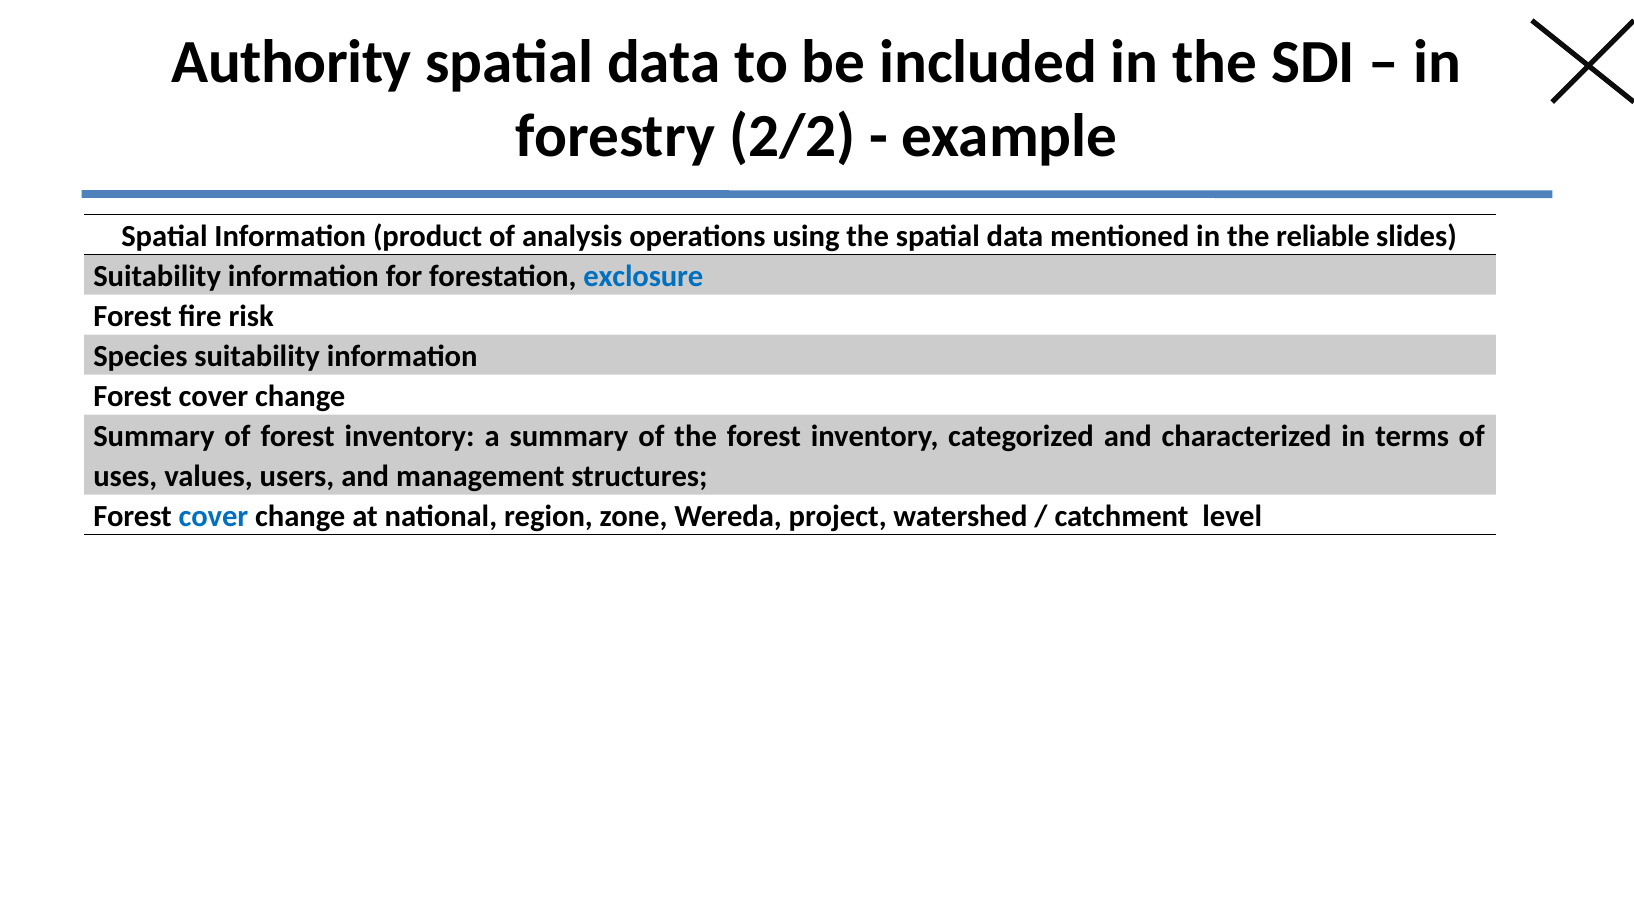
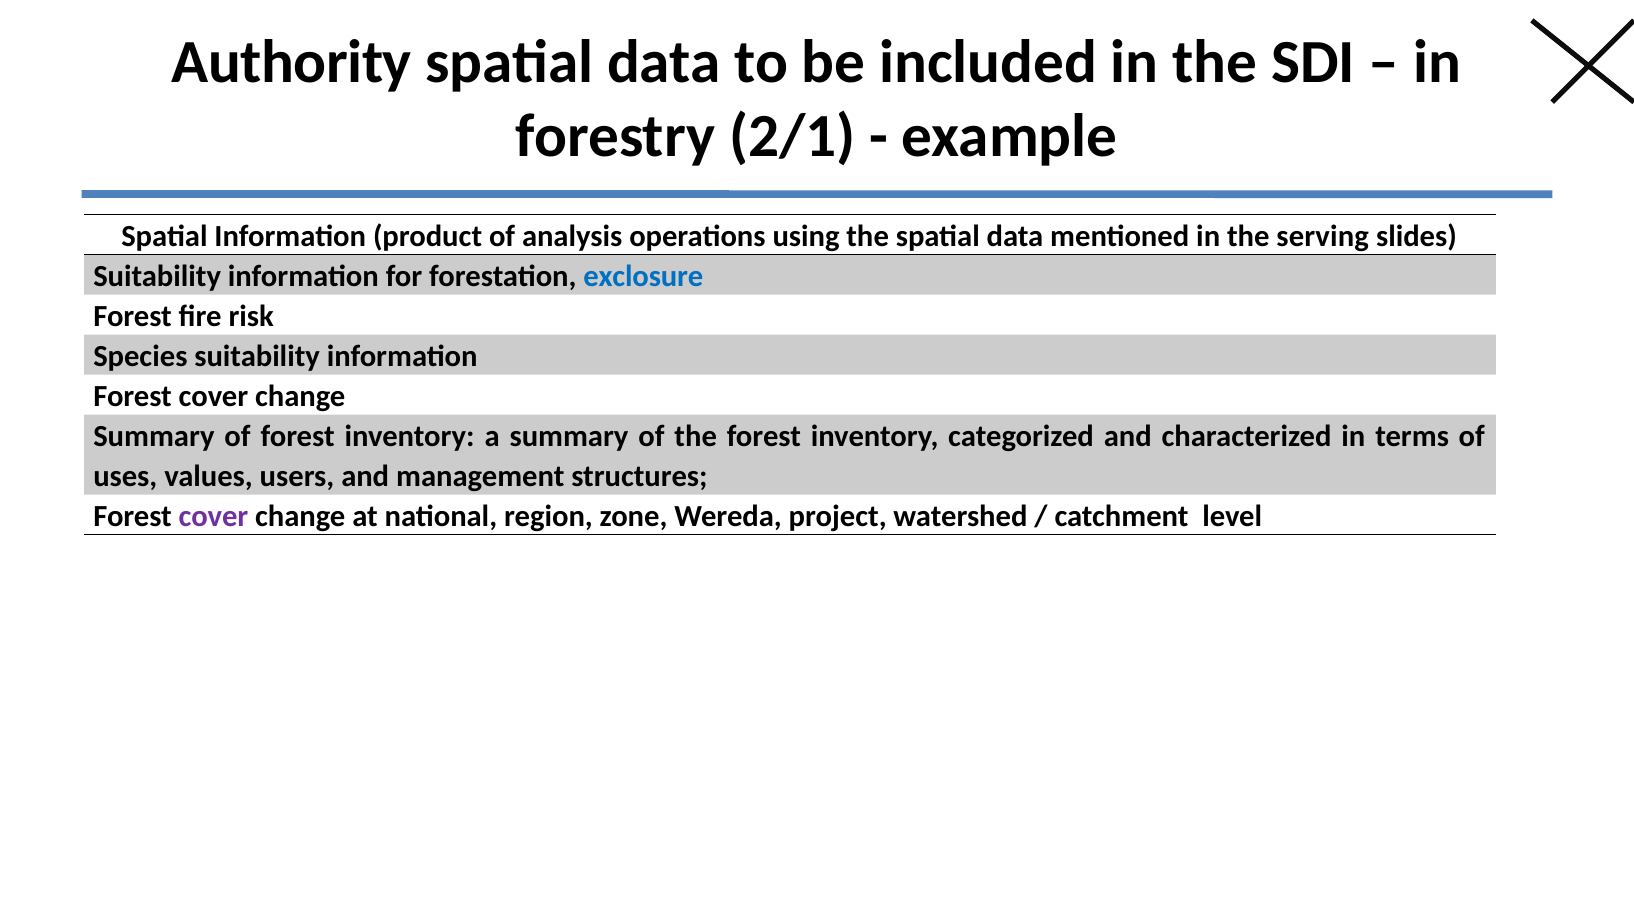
2/2: 2/2 -> 2/1 (792, 136)
reliable: reliable -> serving (1323, 236)
cover colour: blue -> purple (213, 516)
